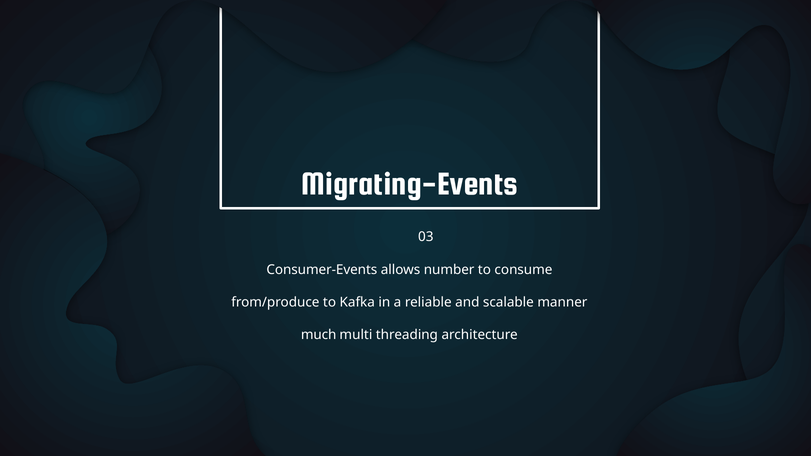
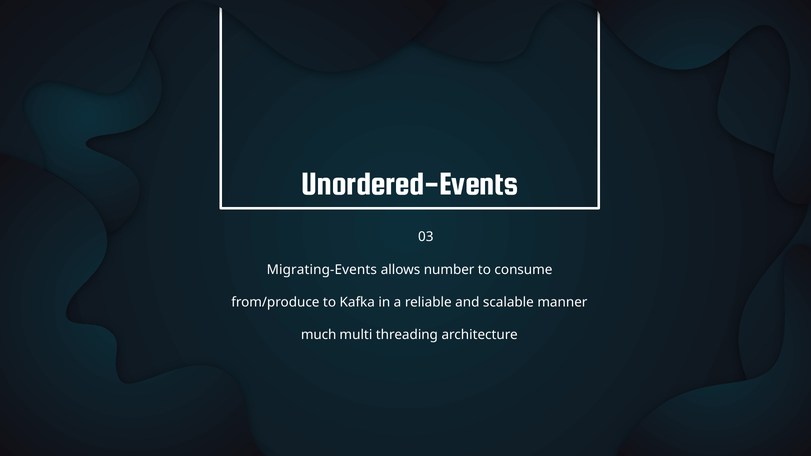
Migrating-Events: Migrating-Events -> Unordered-Events (410, 184)
Consumer-Events: Consumer-Events -> Migrating-Events (322, 270)
